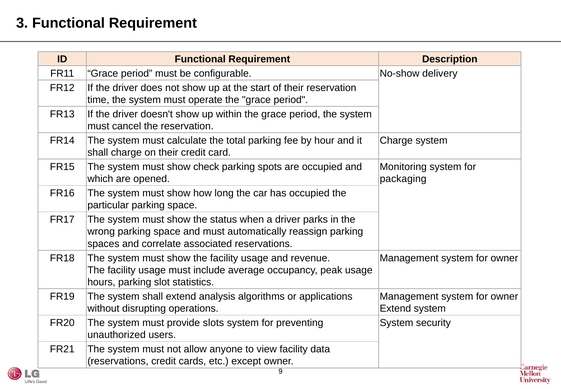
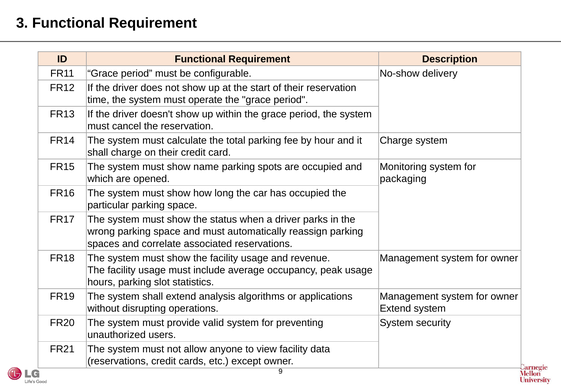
check: check -> name (206, 167)
slots: slots -> valid (213, 322)
